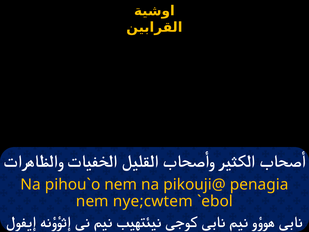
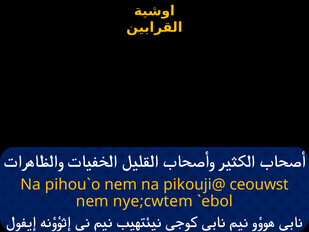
penagia: penagia -> ceouwst (259, 184)
